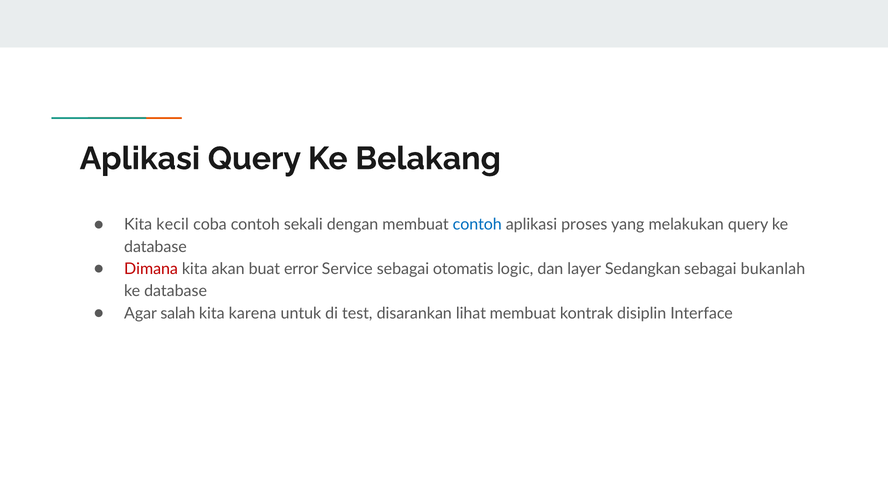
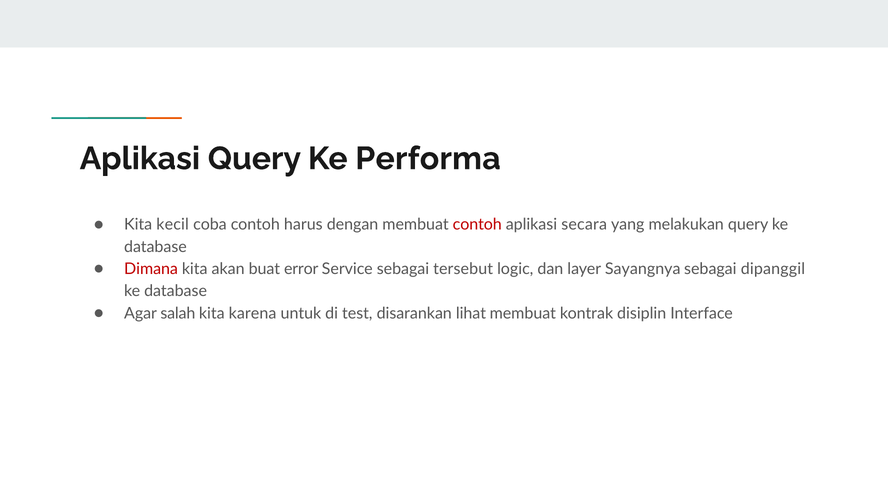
Belakang: Belakang -> Performa (428, 158)
sekali: sekali -> harus (303, 224)
contoh colour: blue -> red (477, 224)
proses: proses -> secara (584, 224)
otomatis: otomatis -> tersebut (463, 269)
Sedangkan: Sedangkan -> Sayangnya (643, 269)
bukanlah: bukanlah -> dipanggil (773, 269)
